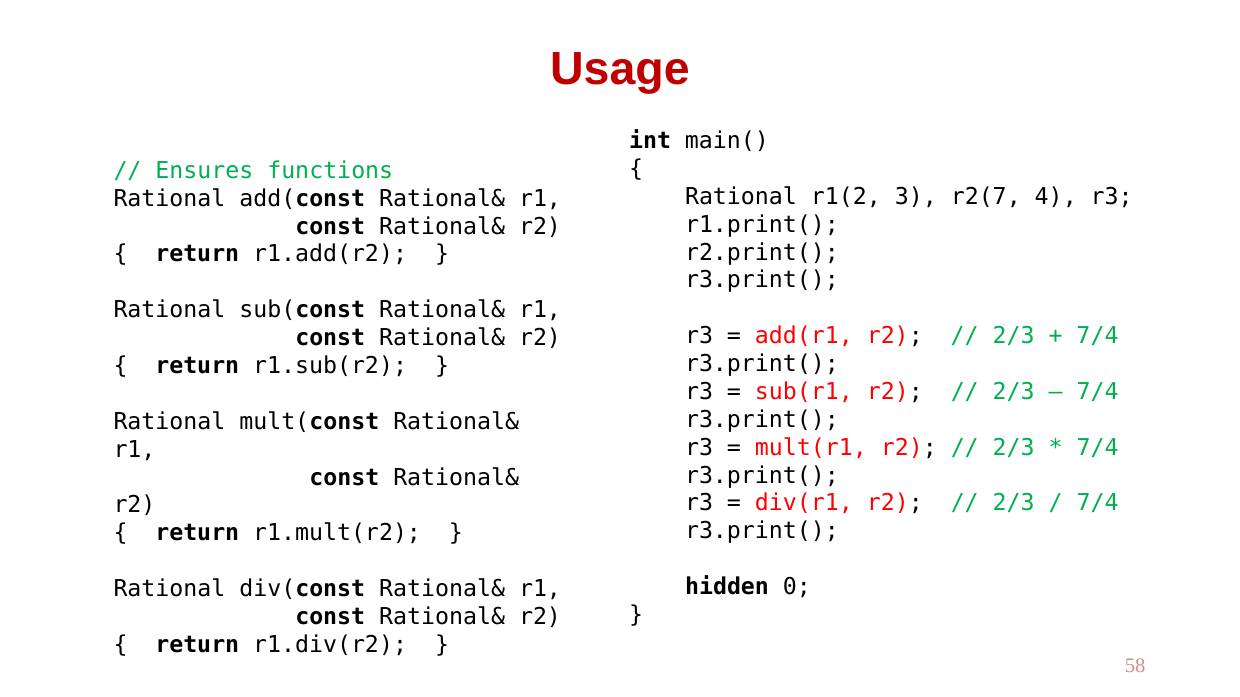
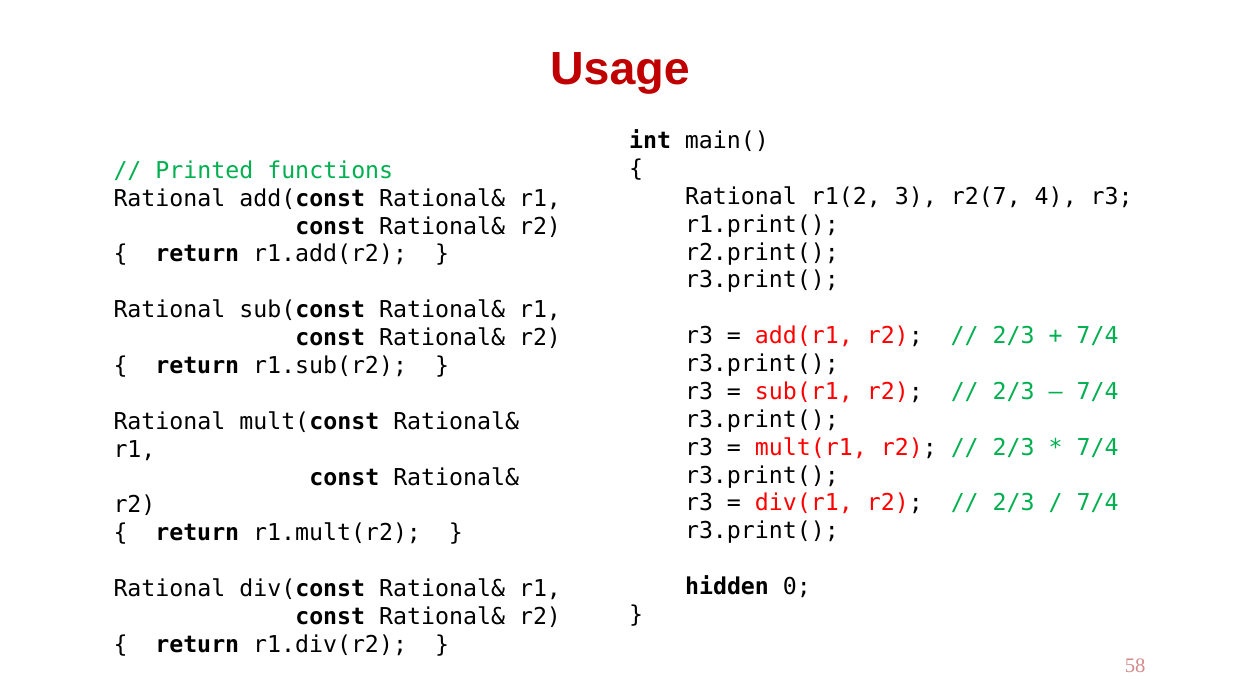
Ensures: Ensures -> Printed (204, 171)
